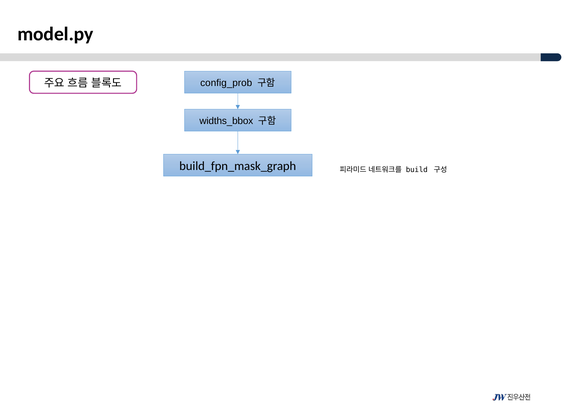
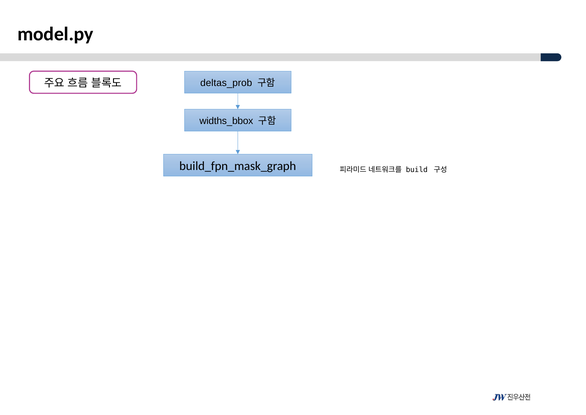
config_prob: config_prob -> deltas_prob (226, 83)
